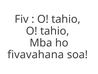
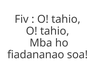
fivavahana: fivavahana -> fiadananao (36, 54)
